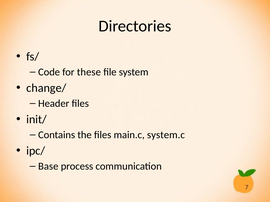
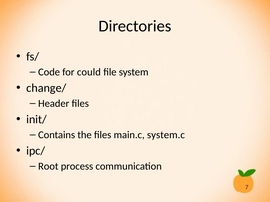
these: these -> could (89, 72)
Base: Base -> Root (48, 167)
